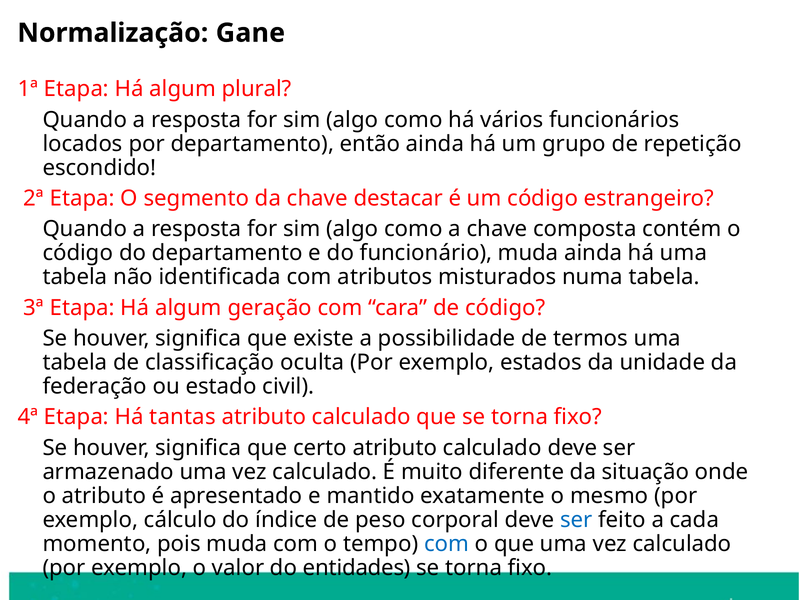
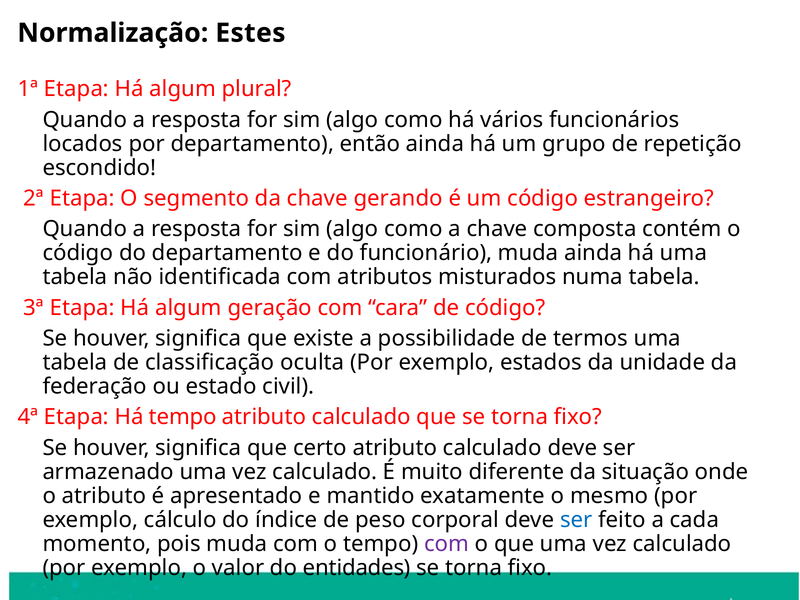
Gane: Gane -> Estes (250, 33)
destacar: destacar -> gerando (398, 198)
Há tantas: tantas -> tempo (183, 417)
com colour: blue -> purple (447, 544)
